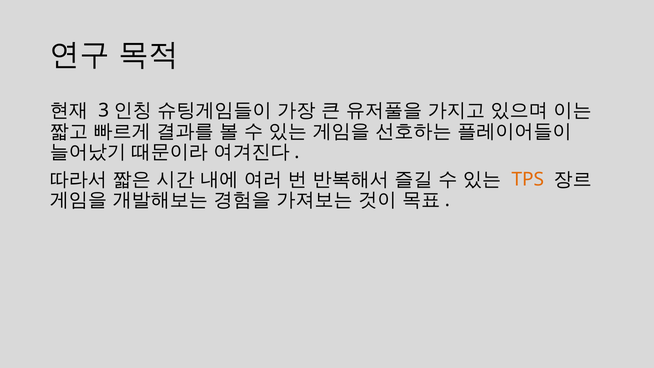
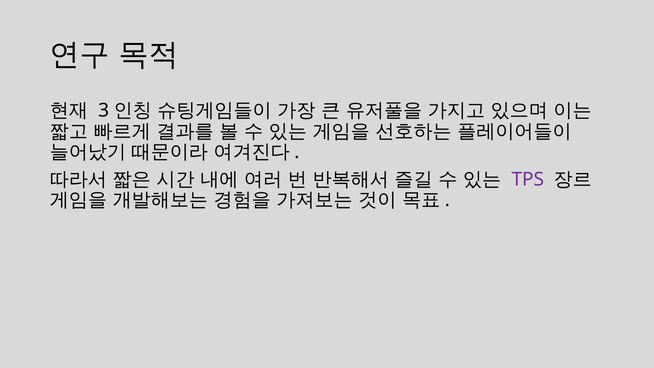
TPS colour: orange -> purple (528, 179)
